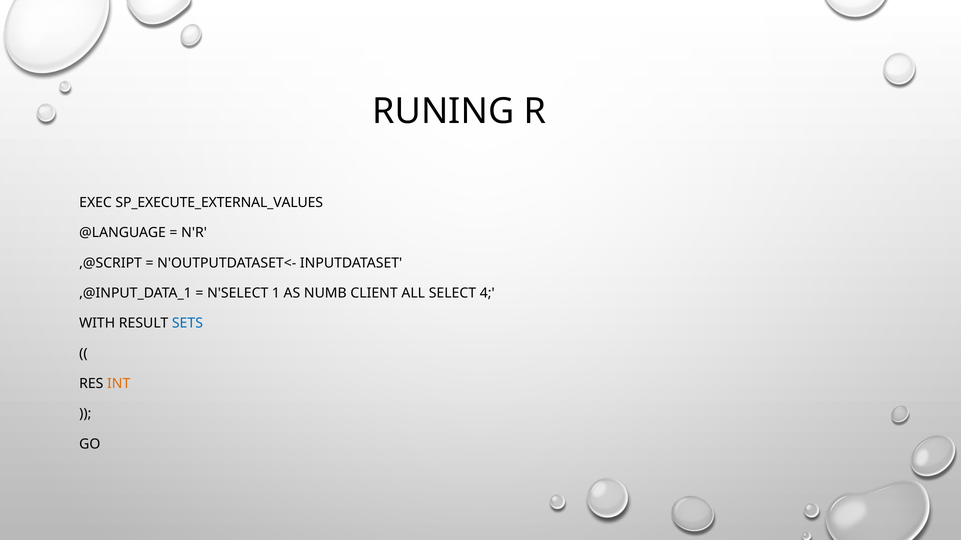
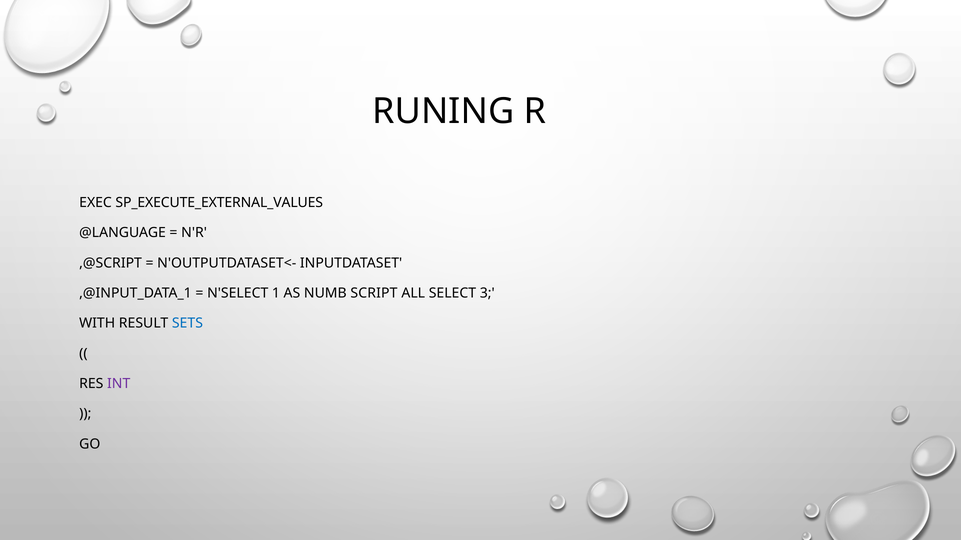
CLIENT: CLIENT -> SCRIPT (374, 293)
4: 4 -> 3 (487, 293)
INT colour: orange -> purple (119, 384)
